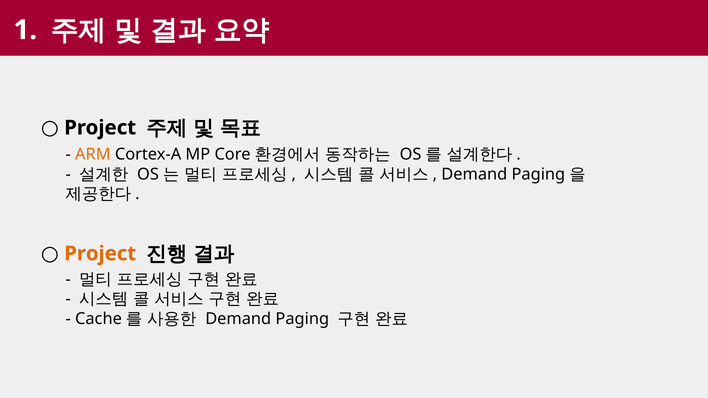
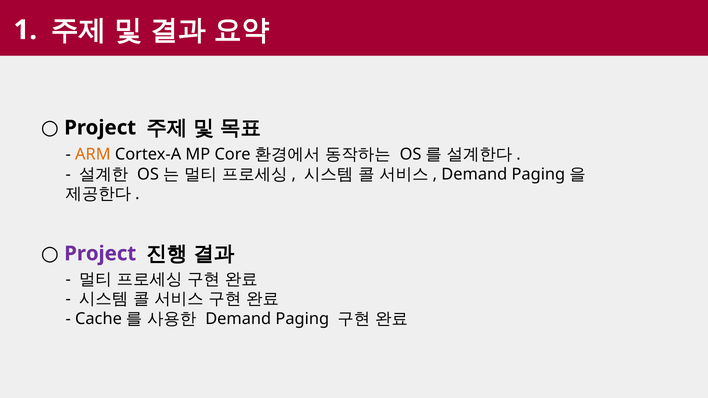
Project colour: orange -> purple (100, 254)
